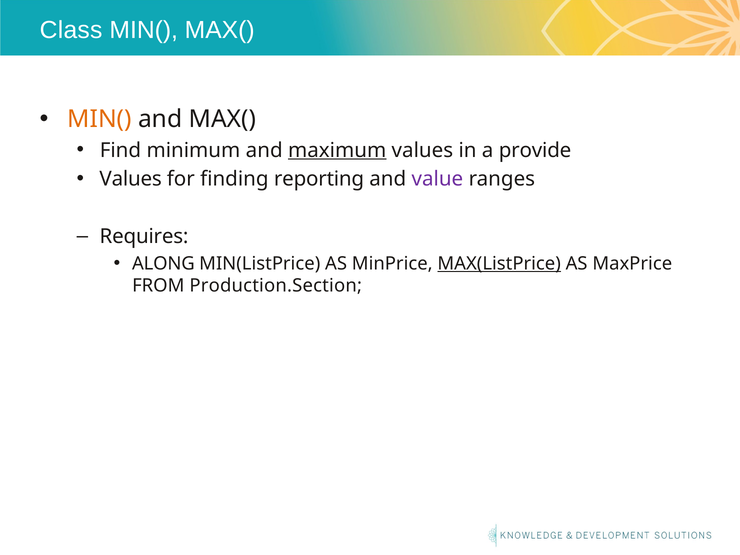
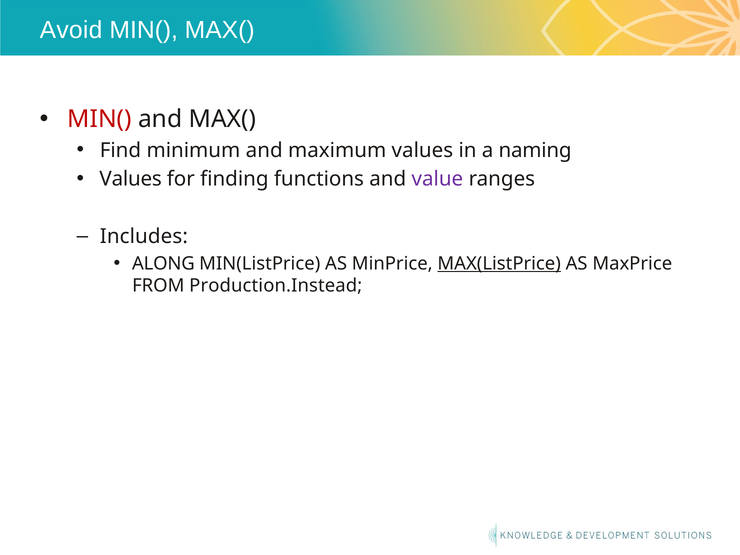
Class: Class -> Avoid (71, 30)
MIN( colour: orange -> red (100, 119)
maximum underline: present -> none (337, 150)
provide: provide -> naming (535, 150)
reporting: reporting -> functions (319, 179)
Requires: Requires -> Includes (144, 237)
Production.Section: Production.Section -> Production.Instead (276, 286)
